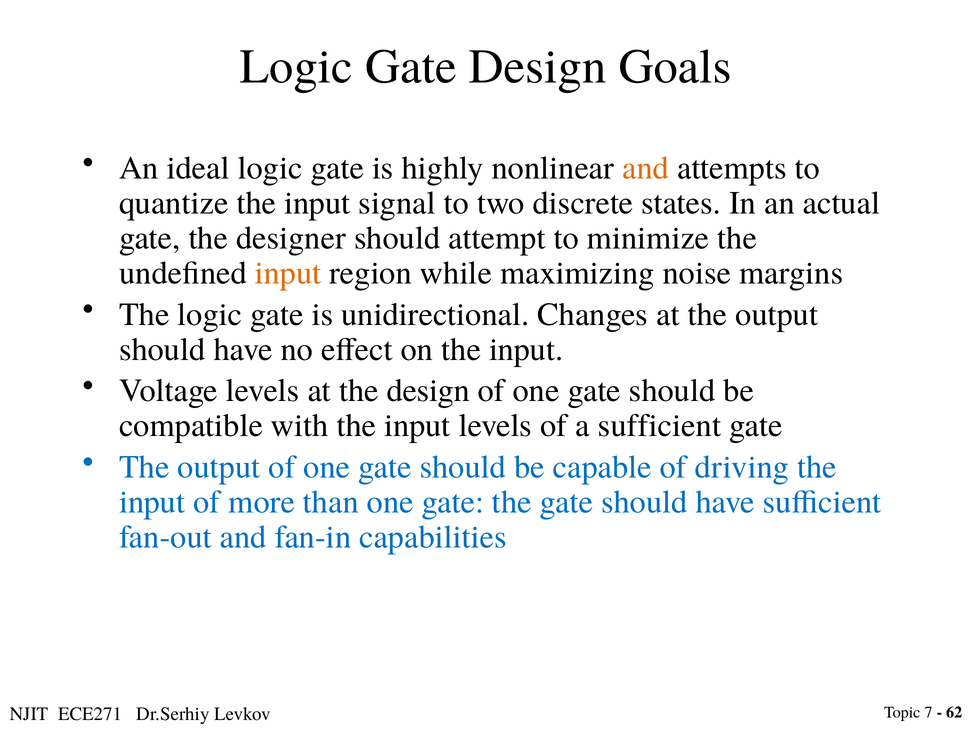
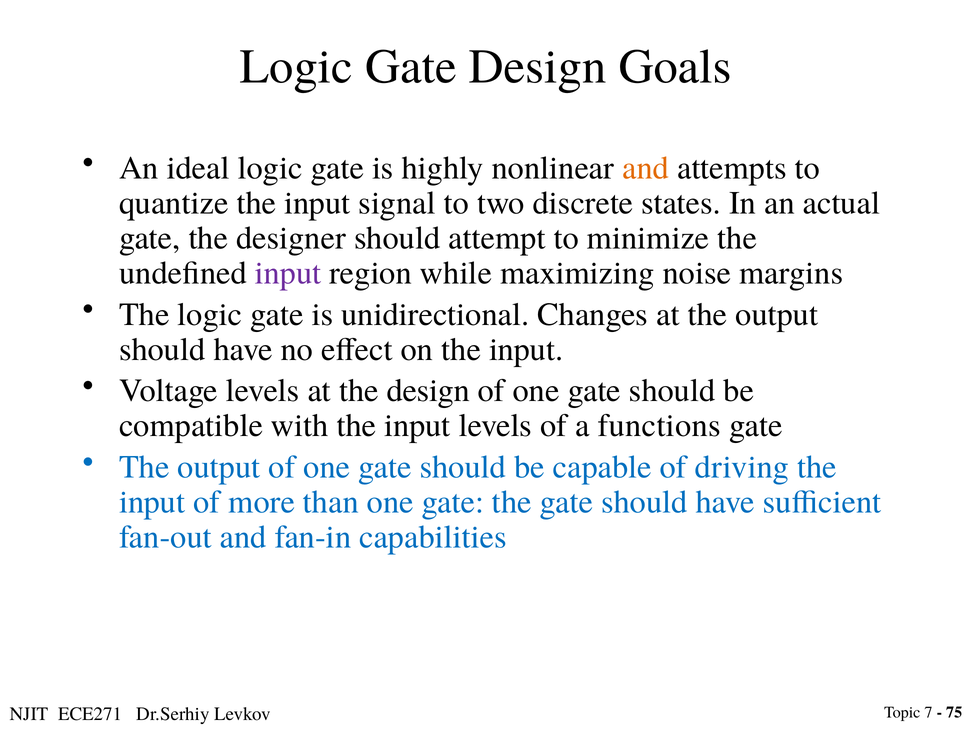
input colour: orange -> purple (288, 273)
a sufficient: sufficient -> functions (659, 426)
62: 62 -> 75 (954, 712)
